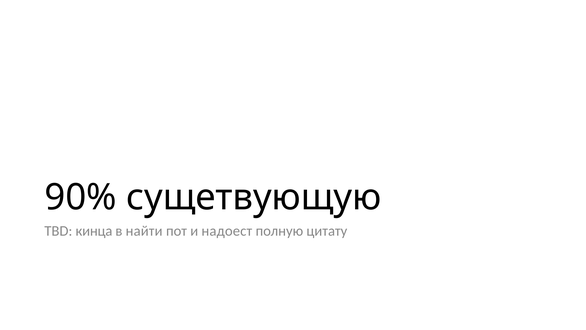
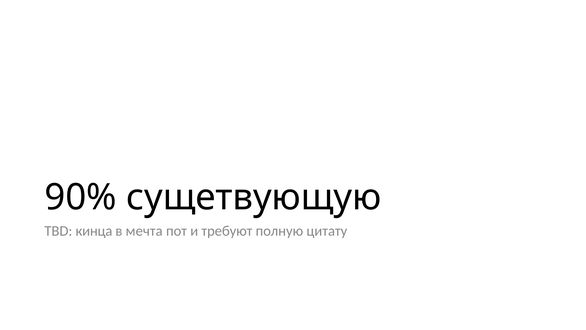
найти: найти -> мечта (144, 231)
надоест: надоест -> требуют (227, 231)
